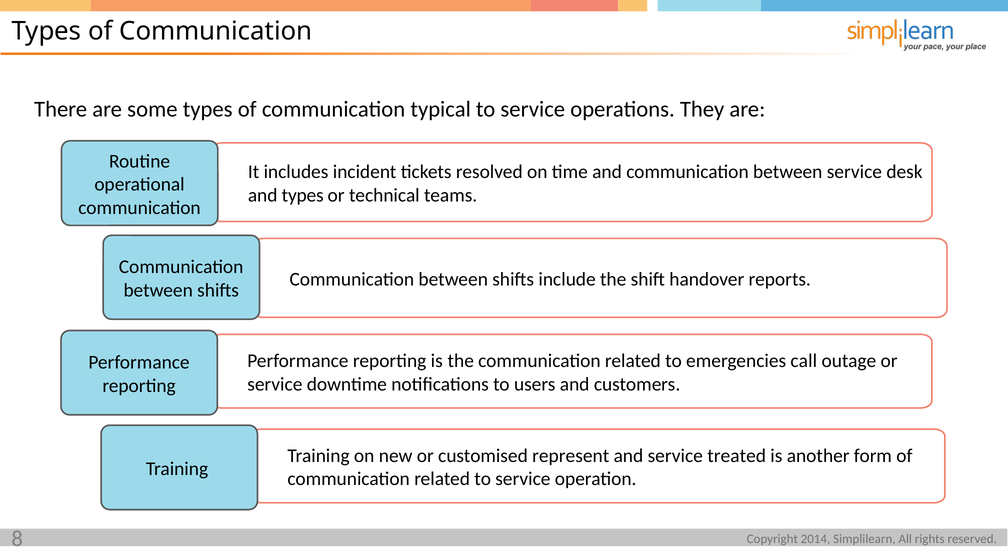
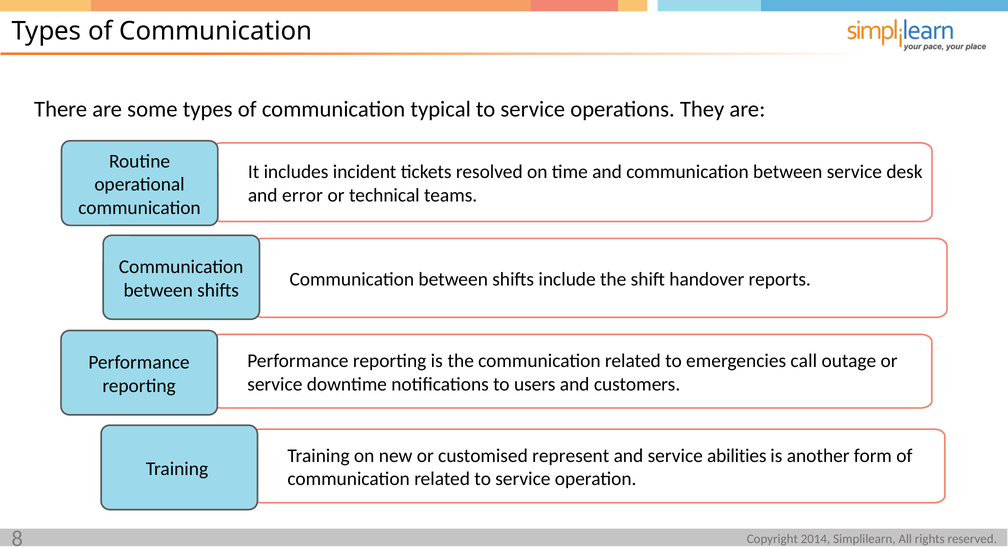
and types: types -> error (303, 195)
treated: treated -> abilities (737, 455)
